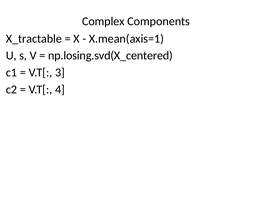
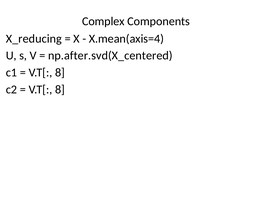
X_tractable: X_tractable -> X_reducing (34, 39)
X.mean(axis=1: X.mean(axis=1 -> X.mean(axis=4 (126, 39)
np.losing.svd(X_centered: np.losing.svd(X_centered -> np.after.svd(X_centered (110, 56)
3: 3 -> 8 (60, 72)
4: 4 -> 8 (60, 89)
